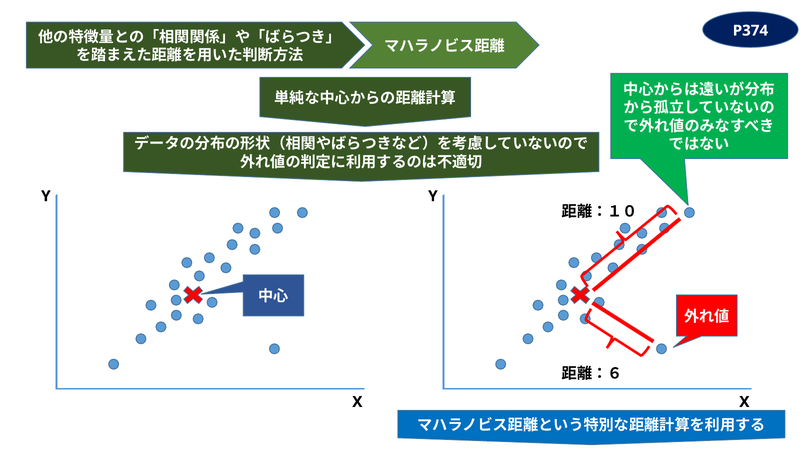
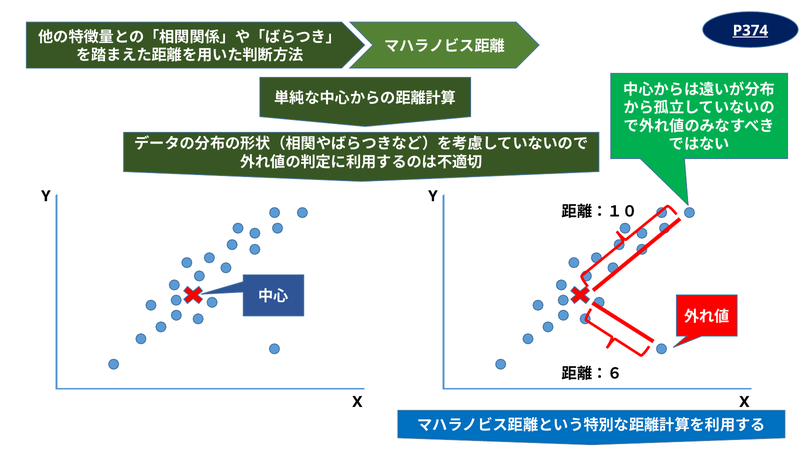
P374 underline: none -> present (750, 31)
